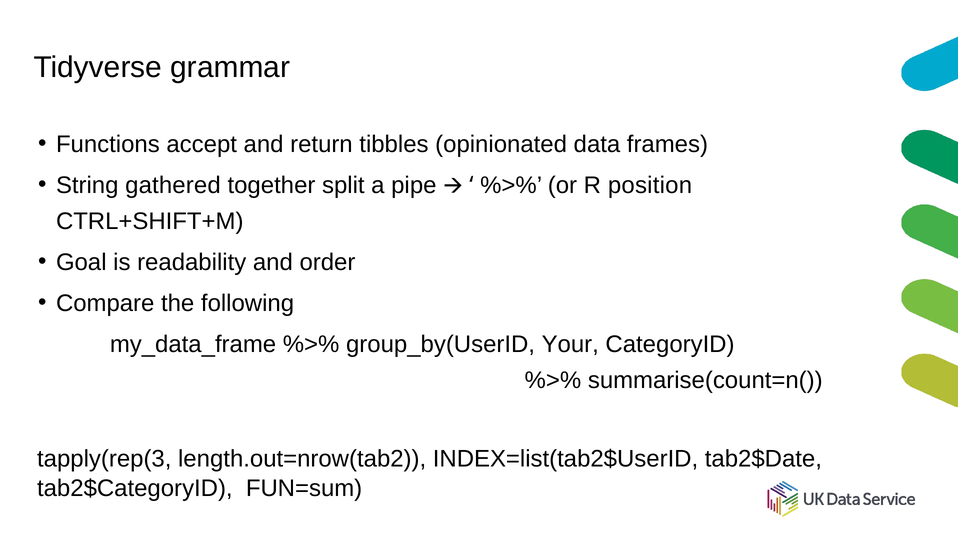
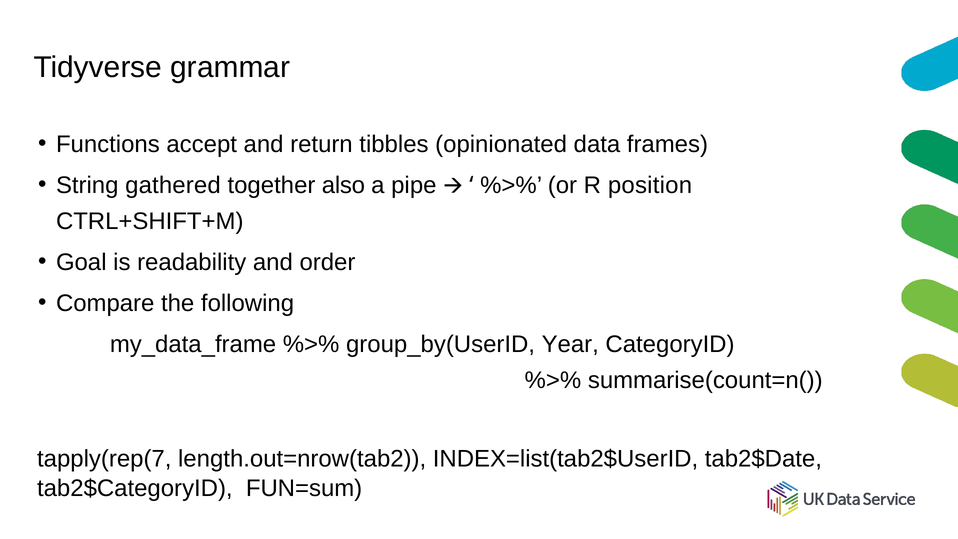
split: split -> also (343, 185)
Your: Your -> Year (570, 344)
tapply(rep(3: tapply(rep(3 -> tapply(rep(7 (104, 459)
